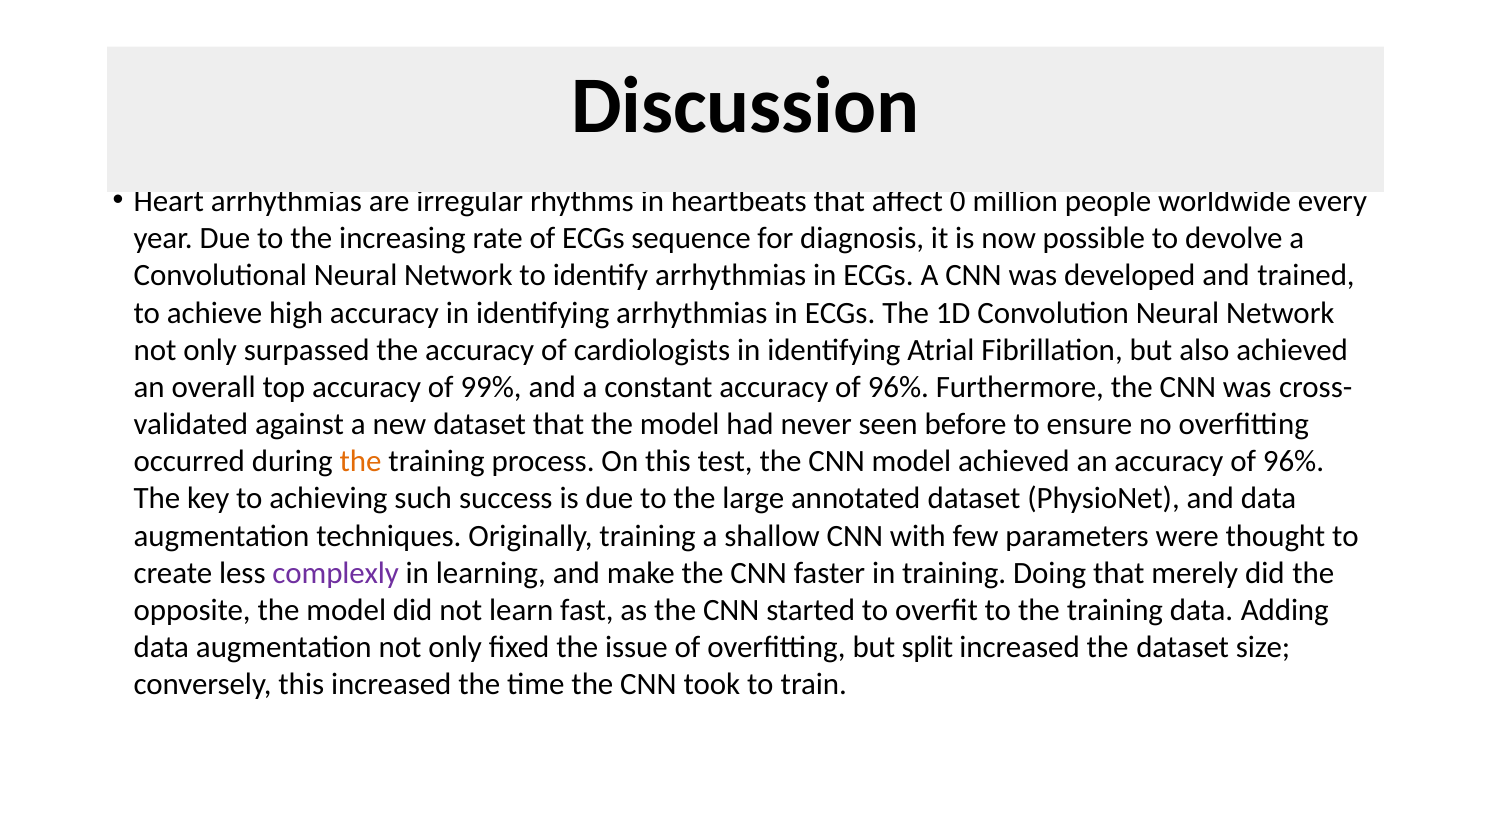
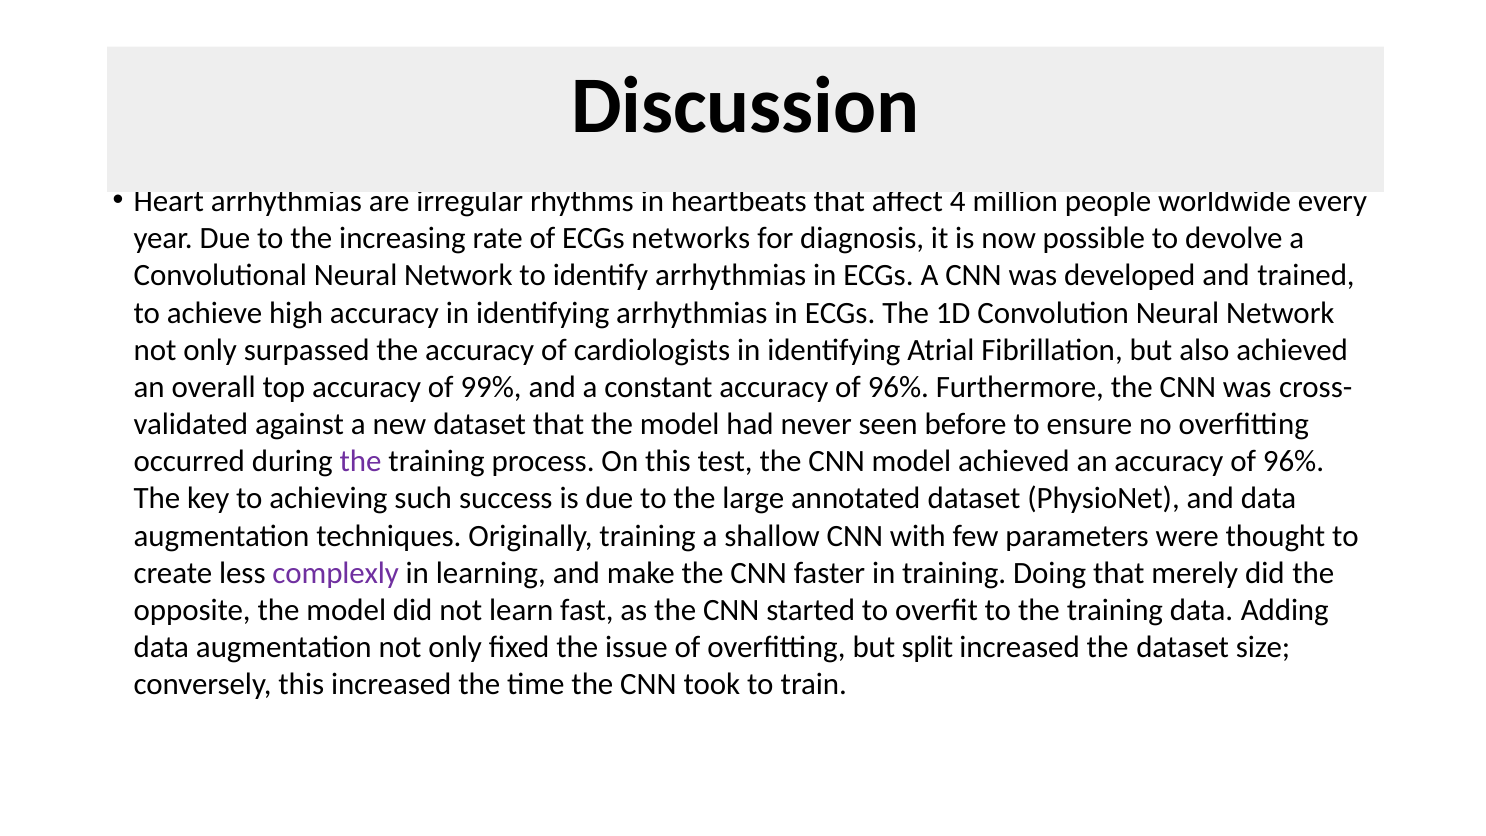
0: 0 -> 4 (958, 201)
sequence: sequence -> networks (691, 238)
the colour: orange -> purple (361, 462)
